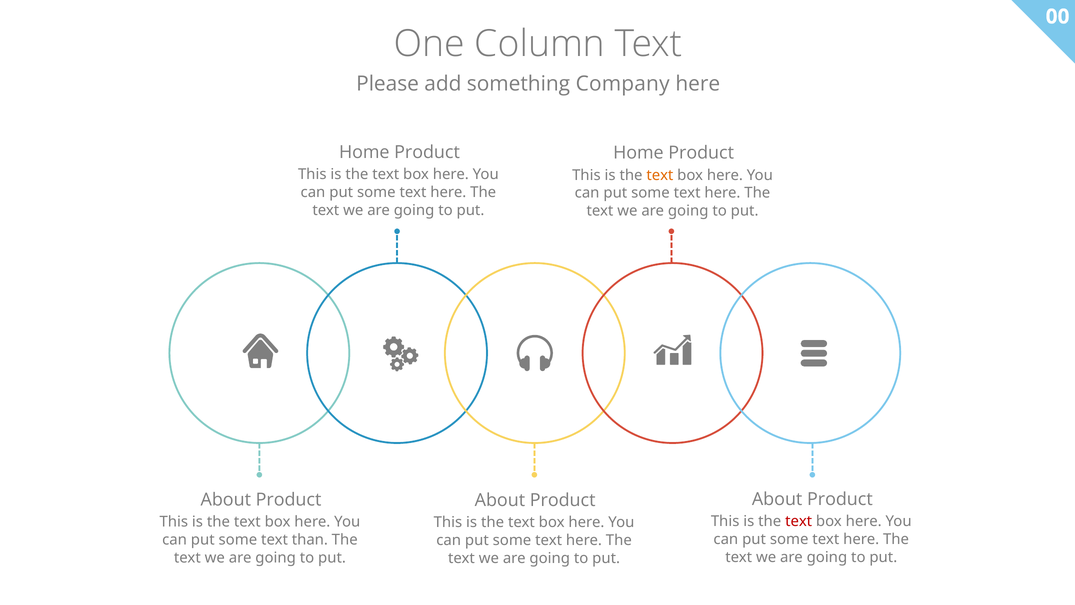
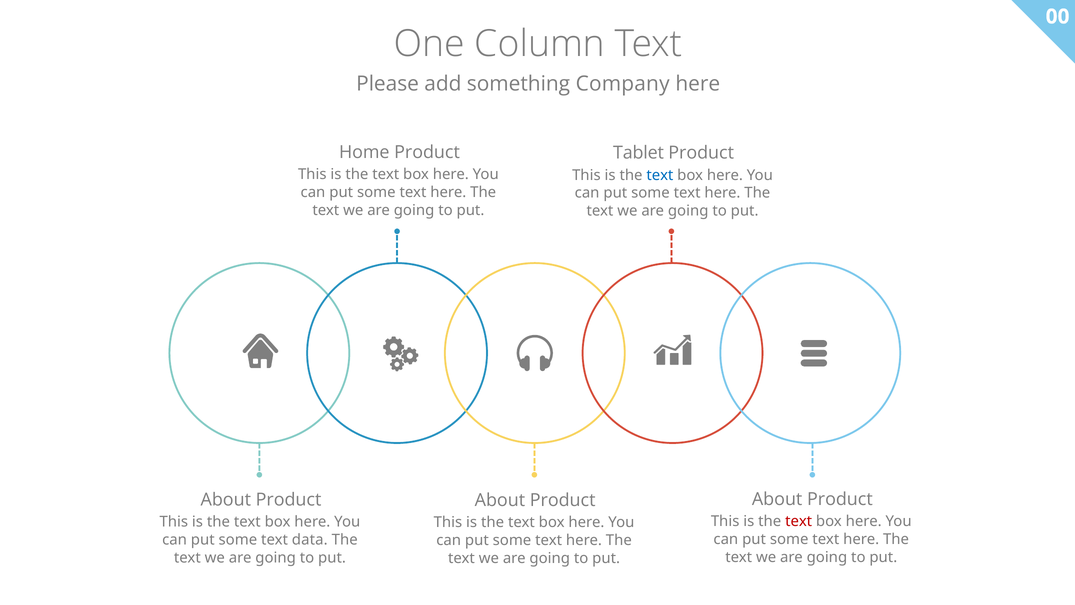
Home: Home -> Tablet (639, 153)
text colour: orange -> blue (660, 175)
than: than -> data (310, 540)
